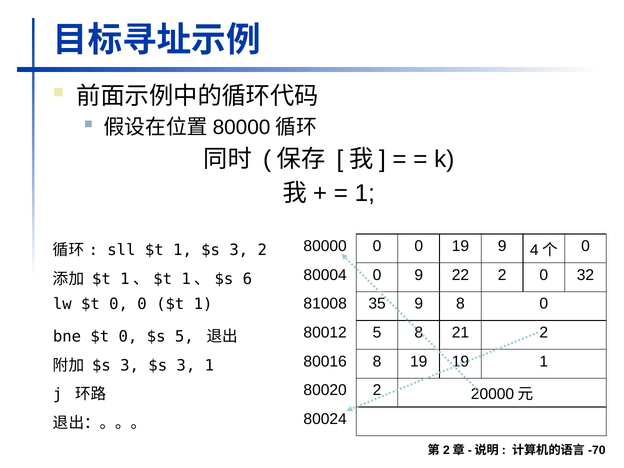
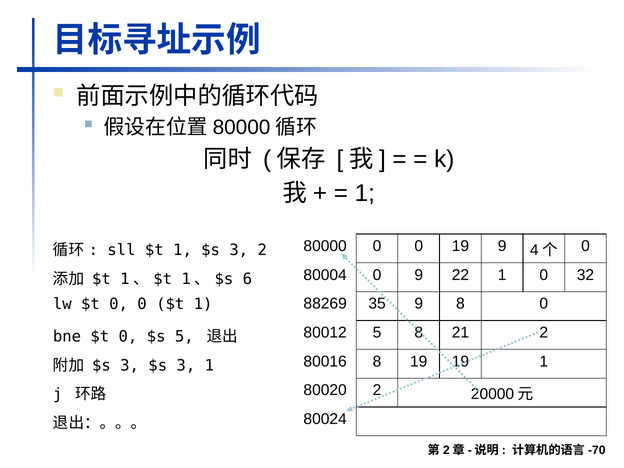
22 2: 2 -> 1 (502, 275)
81008: 81008 -> 88269 (325, 304)
